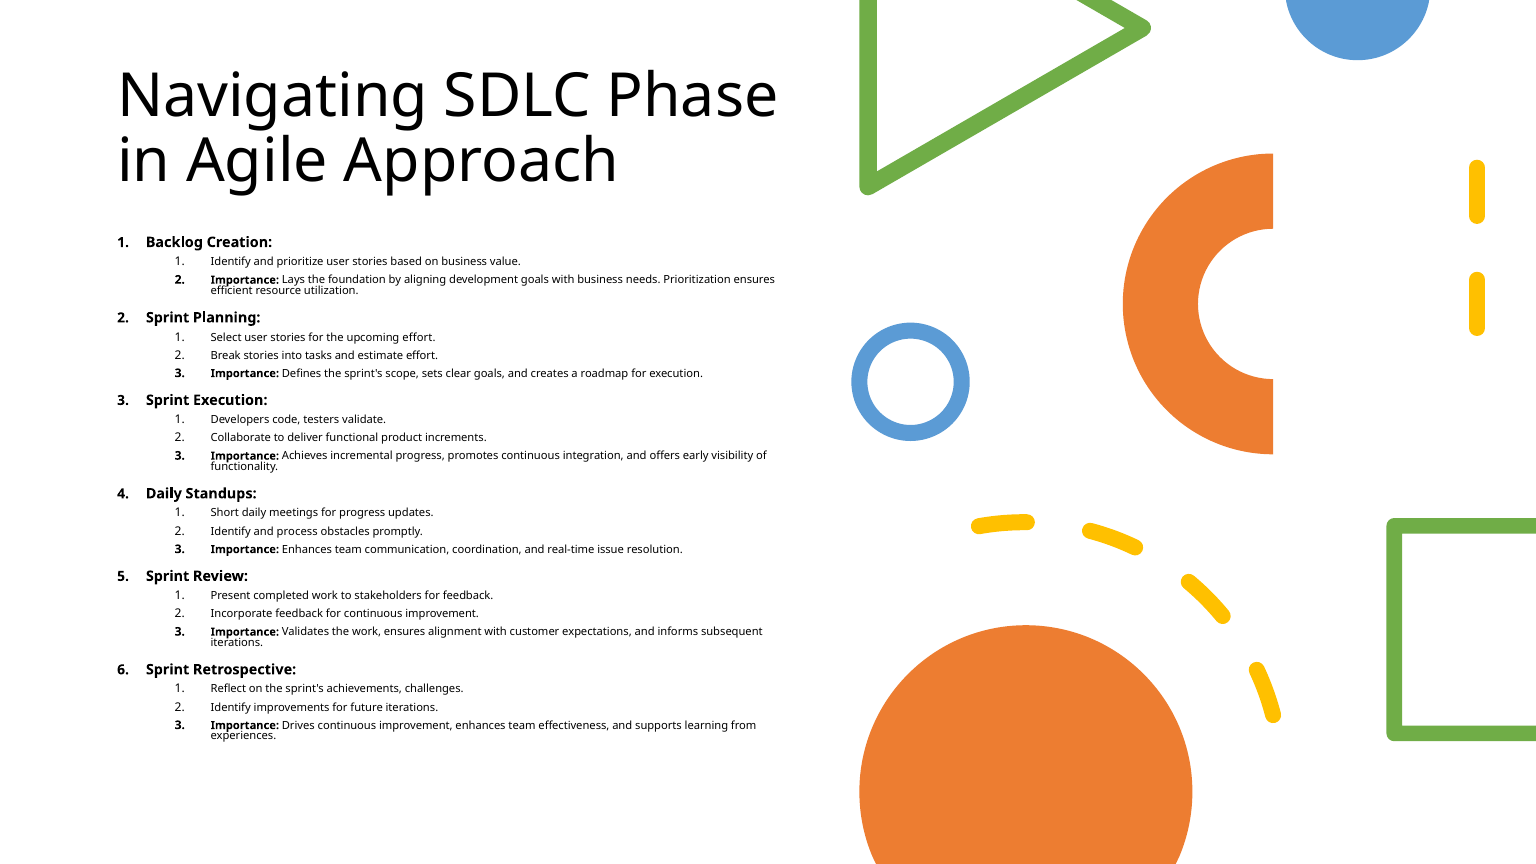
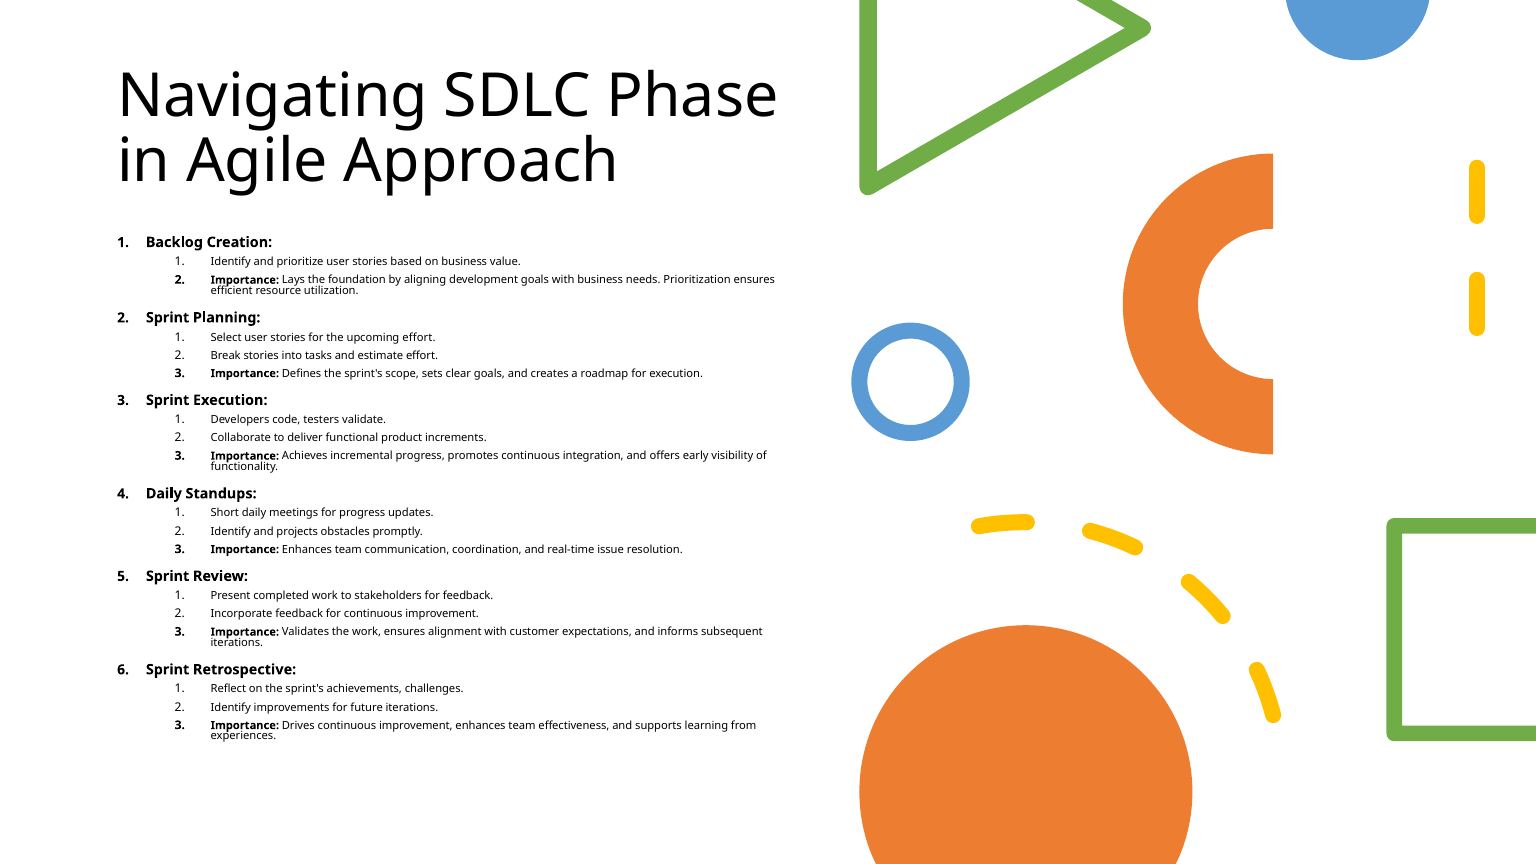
process: process -> projects (297, 531)
